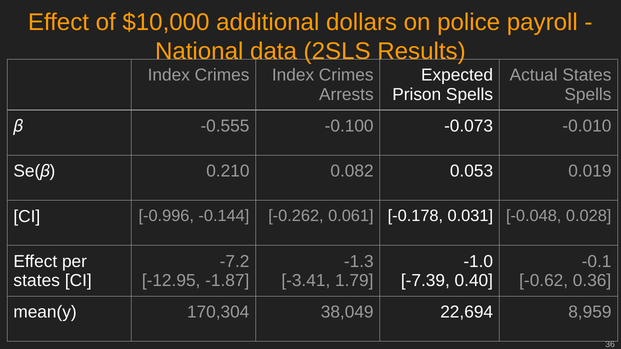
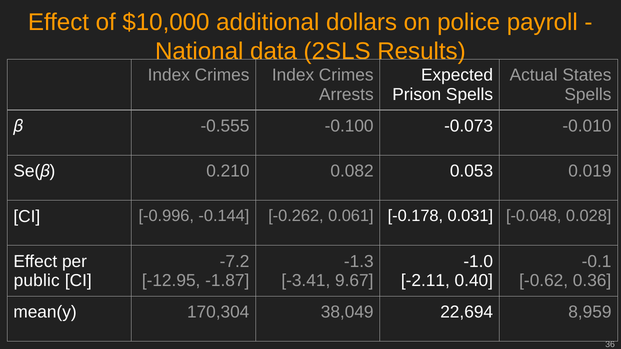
states: states -> public (37, 281)
1.79: 1.79 -> 9.67 (354, 281)
-7.39: -7.39 -> -2.11 (425, 281)
